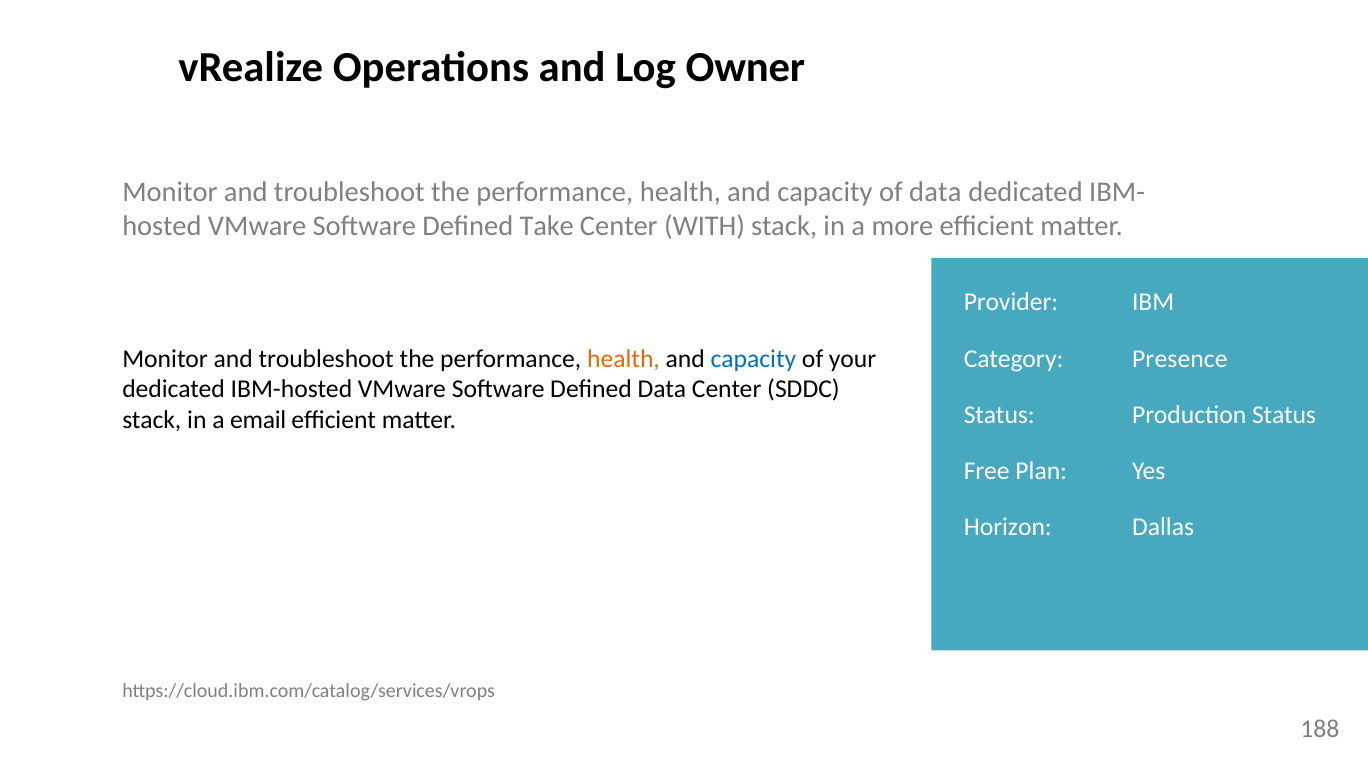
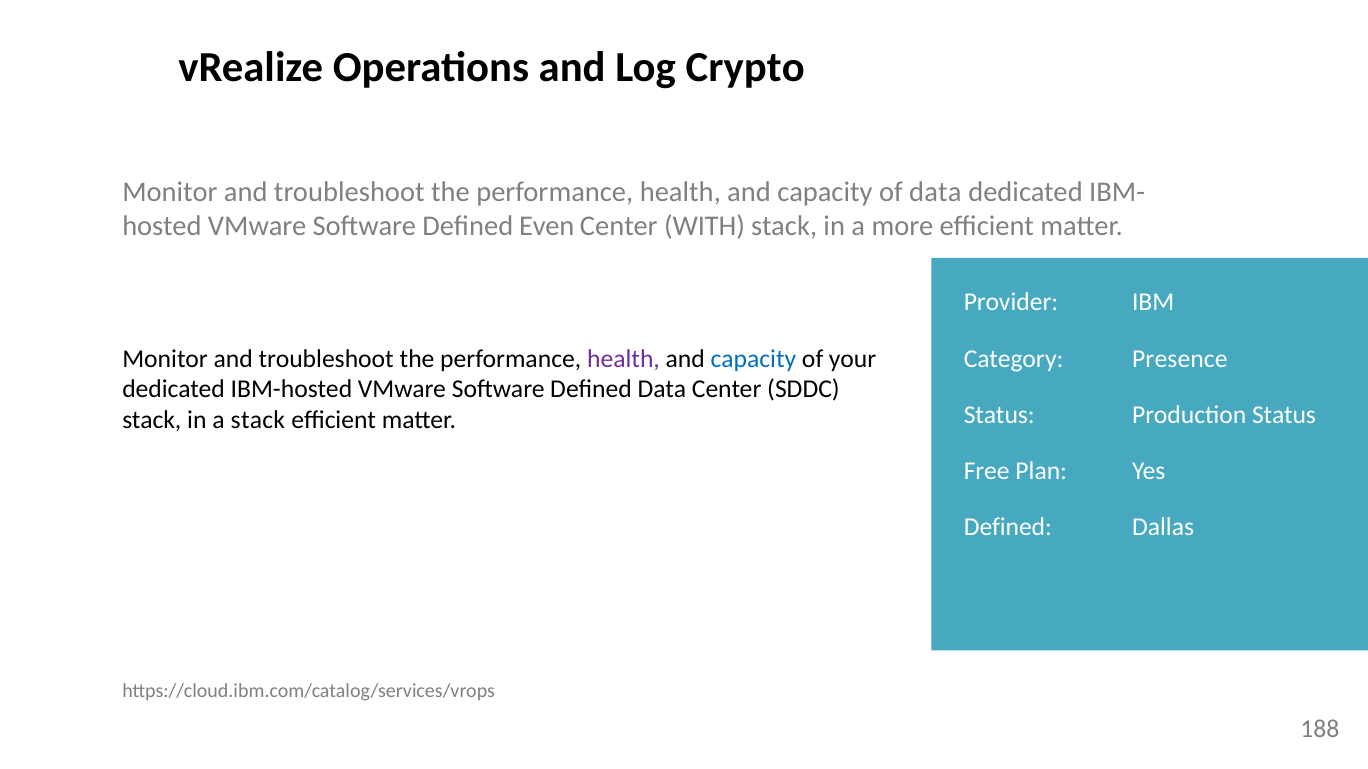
Owner: Owner -> Crypto (745, 67)
Take: Take -> Even (547, 227)
health colour: orange -> purple (623, 359)
a email: email -> stack (258, 420)
Horizon: Horizon -> Defined (1008, 527)
